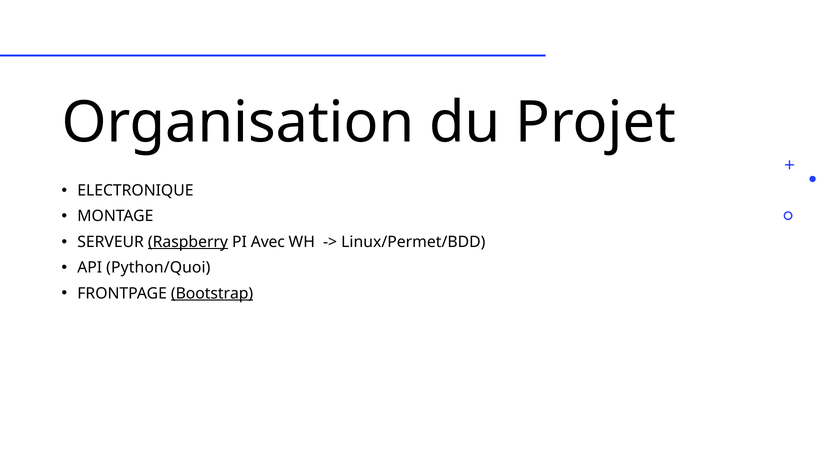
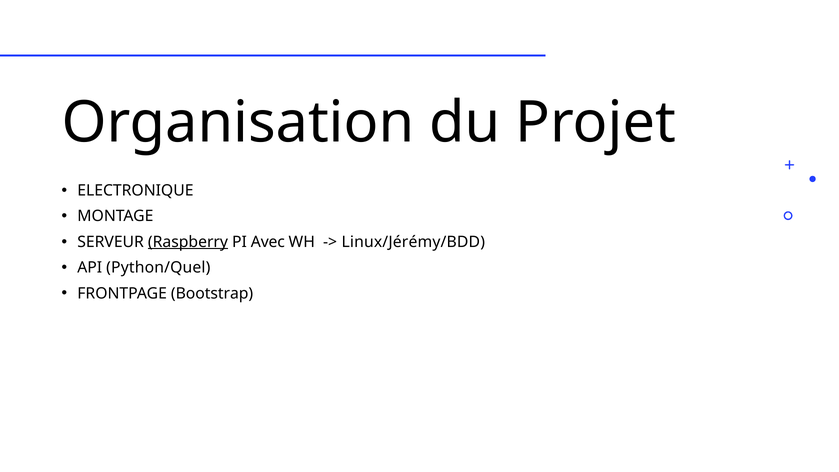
Linux/Permet/BDD: Linux/Permet/BDD -> Linux/Jérémy/BDD (413, 242)
Python/Quoi: Python/Quoi -> Python/Quel (158, 268)
Bootstrap underline: present -> none (212, 293)
